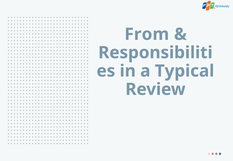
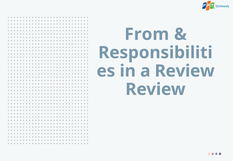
a Typical: Typical -> Review (185, 71)
